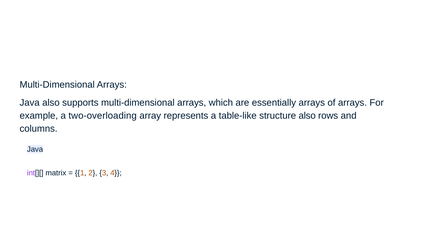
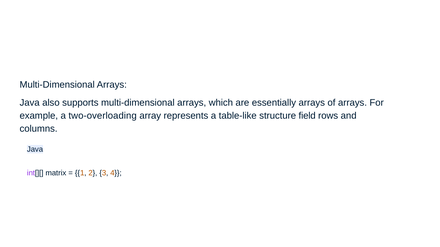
structure also: also -> field (307, 116)
